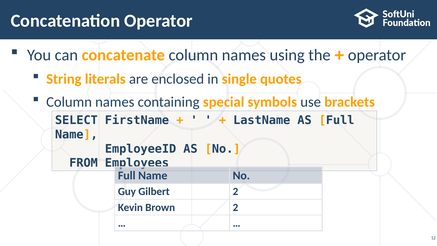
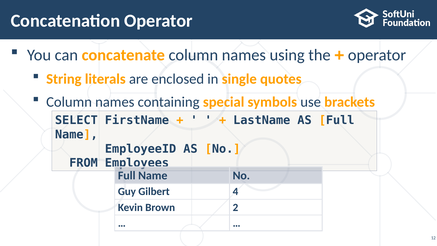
Gilbert 2: 2 -> 4 (235, 192)
